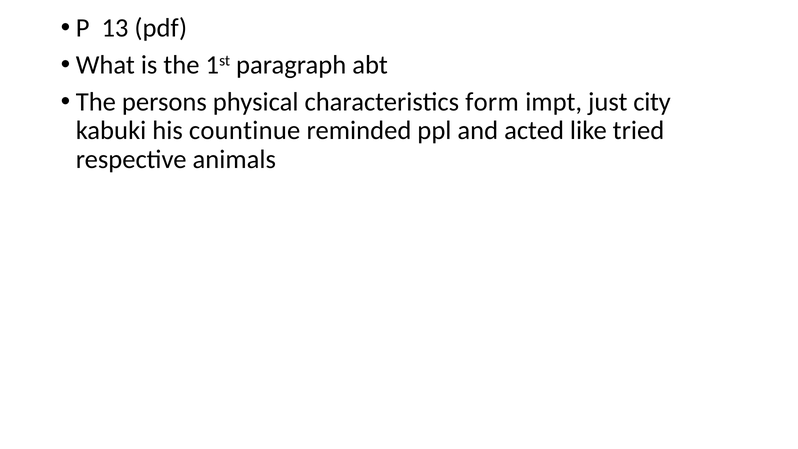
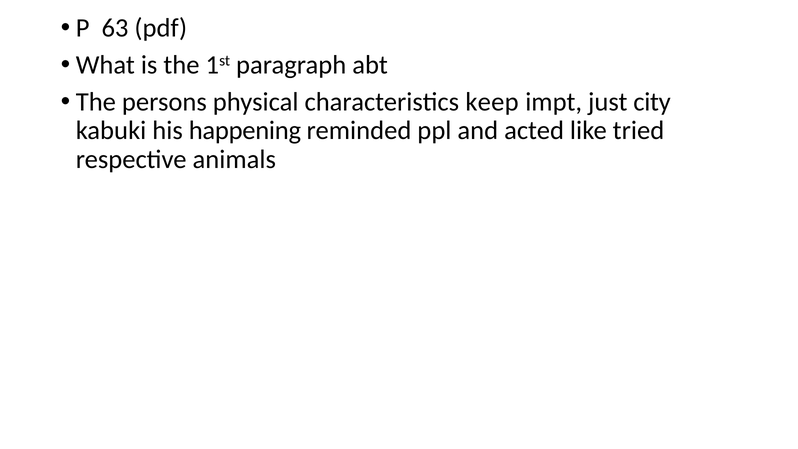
13: 13 -> 63 (115, 28)
form: form -> keep (492, 102)
countinue: countinue -> happening (245, 131)
